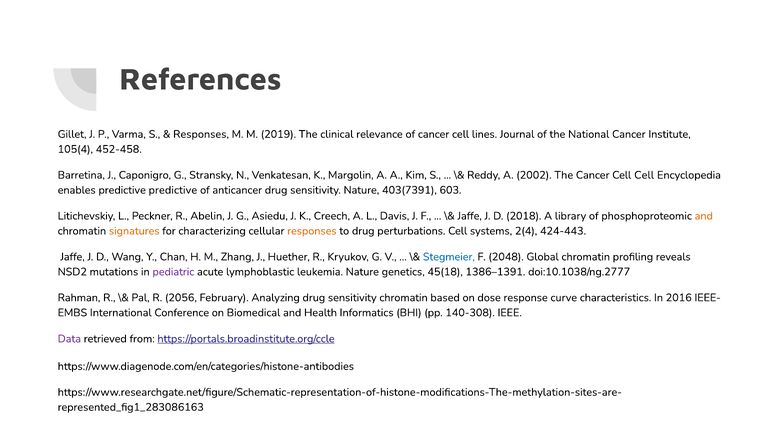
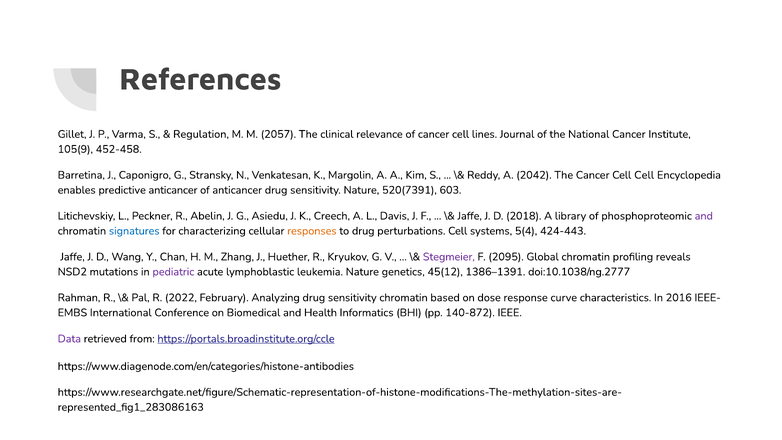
Responses: Responses -> Regulation (201, 134)
2019: 2019 -> 2057 (278, 134)
105(4: 105(4 -> 105(9 (75, 149)
2002: 2002 -> 2042 (534, 175)
predictive predictive: predictive -> anticancer (173, 190)
403(7391: 403(7391 -> 520(7391 (409, 190)
and colour: orange -> purple (704, 216)
signatures colour: orange -> blue (134, 231)
2(4: 2(4 -> 5(4 (526, 231)
Stegmeier colour: blue -> purple (449, 257)
2048: 2048 -> 2095 (506, 257)
45(18: 45(18 -> 45(12 (445, 272)
2056: 2056 -> 2022 (181, 298)
140-308: 140-308 -> 140-872 (470, 313)
